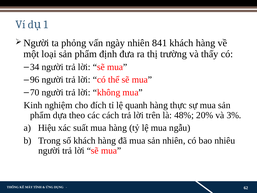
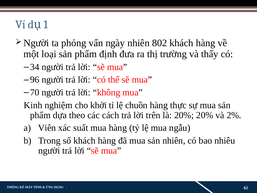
841: 841 -> 802 (160, 43)
đích: đích -> khởi (99, 105)
quanh: quanh -> chuồn (136, 105)
là 48%: 48% -> 20% (184, 115)
3%: 3% -> 2% (234, 115)
Hiệu: Hiệu -> Viên (47, 128)
